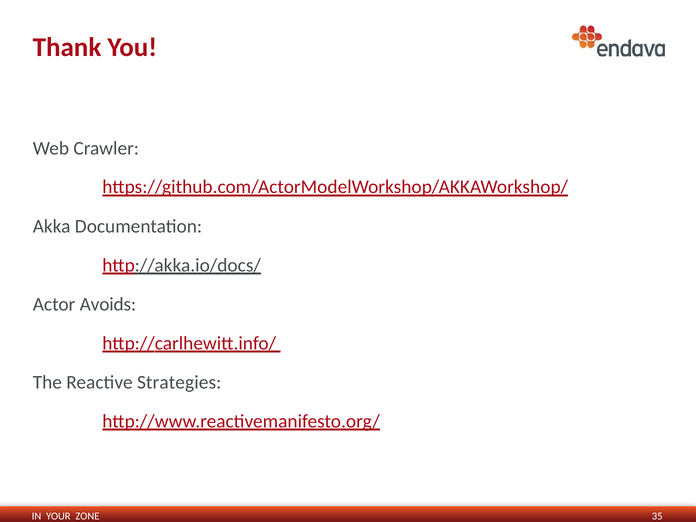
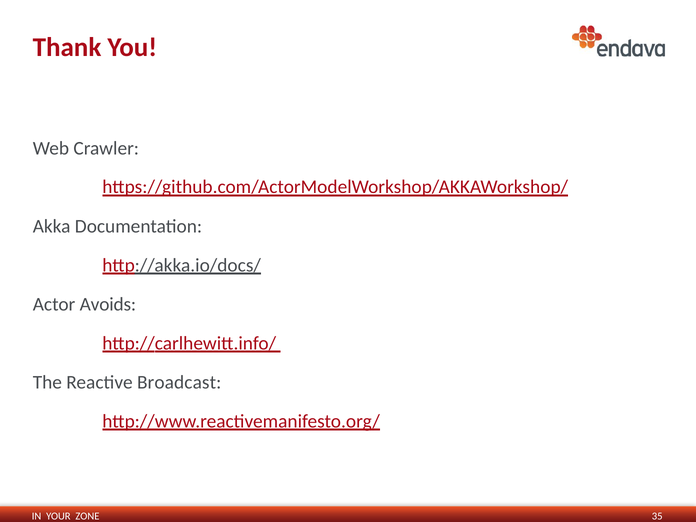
Strategies: Strategies -> Broadcast (179, 382)
